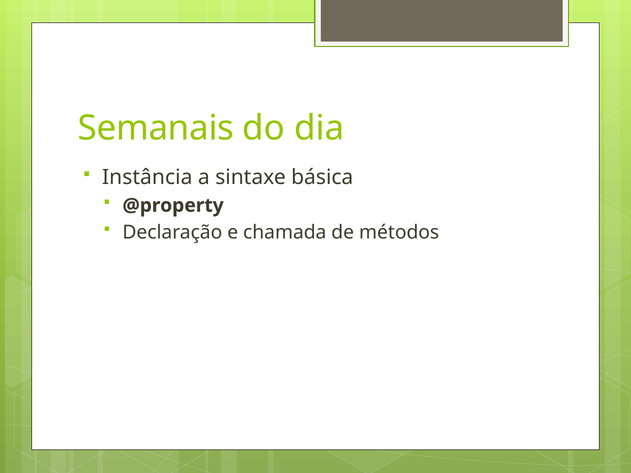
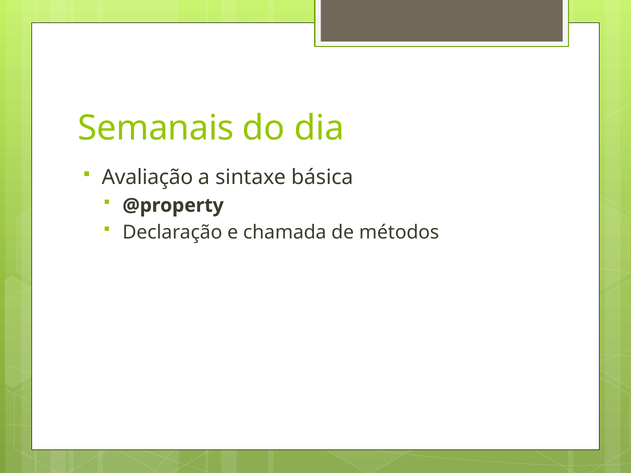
Instância: Instância -> Avaliação (147, 178)
